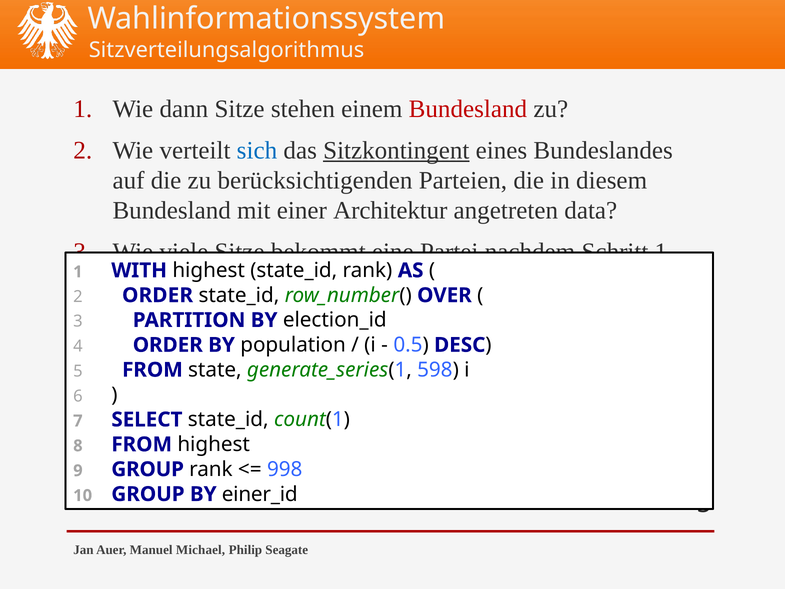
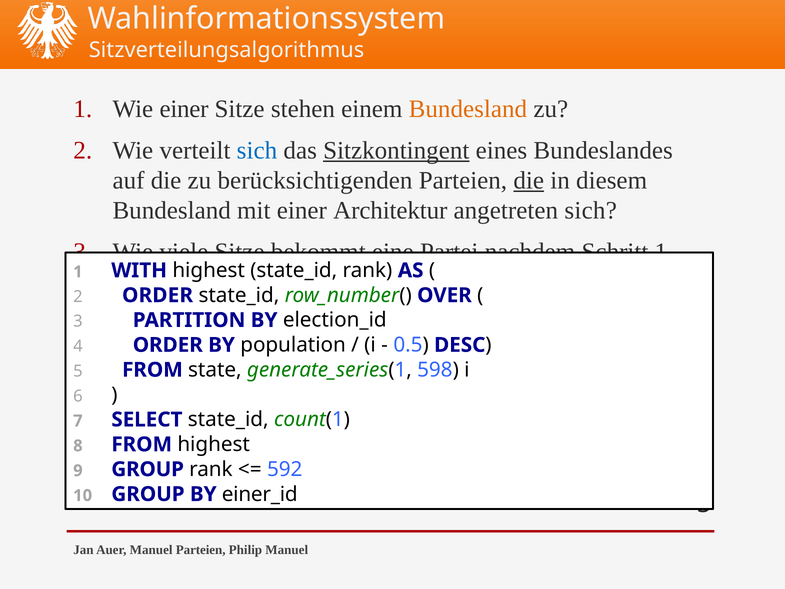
Wie dann: dann -> einer (184, 109)
Bundesland colour: red -> orange (468, 109)
die underline: none -> present (529, 180)
angetreten data: data -> sich (591, 210)
998: 998 -> 592 (285, 469)
Manuel Michael: Michael -> Parteien (201, 550)
Philip Seagate: Seagate -> Manuel (287, 550)
